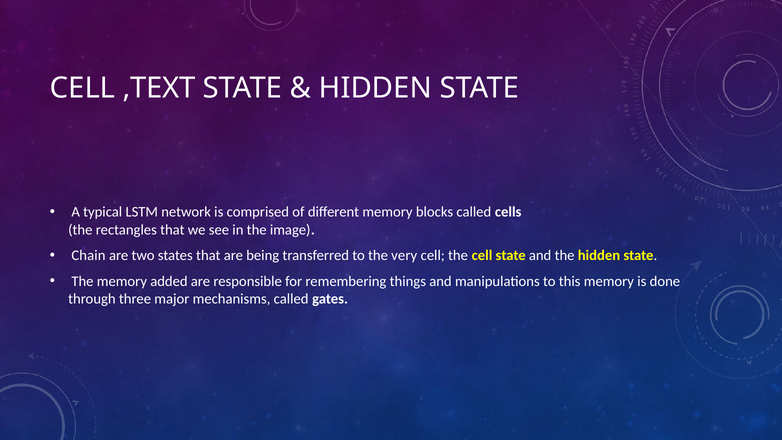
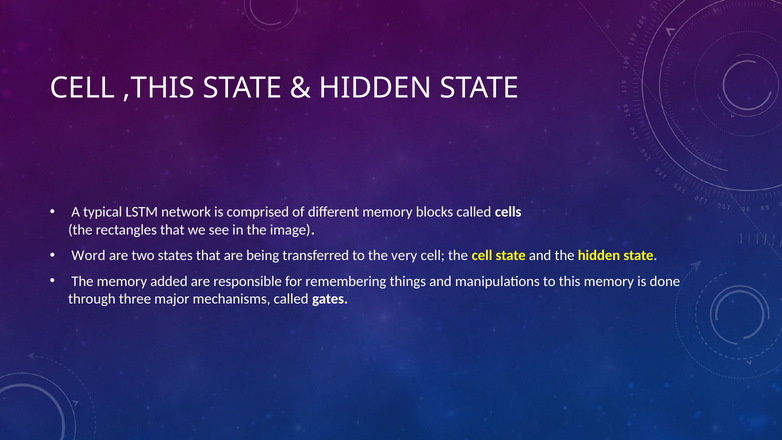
,TEXT: ,TEXT -> ,THIS (159, 88)
Chain: Chain -> Word (88, 255)
